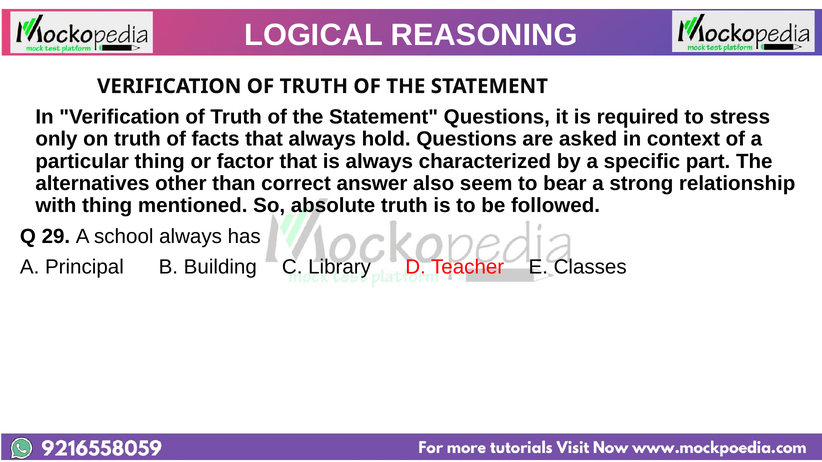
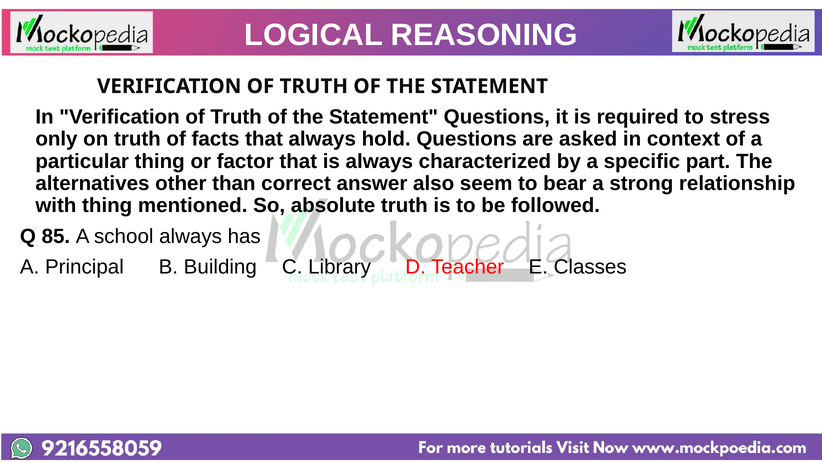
29: 29 -> 85 (56, 237)
